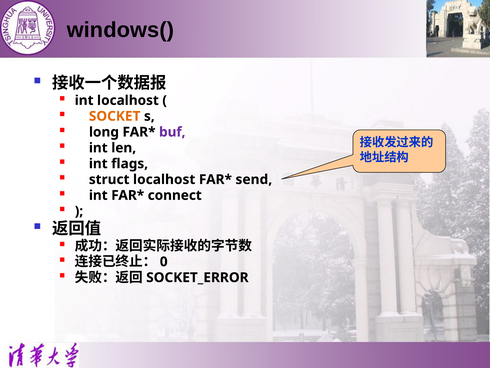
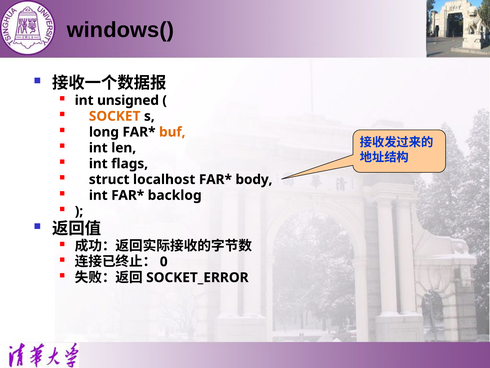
int localhost: localhost -> unsigned (128, 100)
buf colour: purple -> orange (172, 132)
send: send -> body (254, 179)
connect: connect -> backlog (175, 195)
